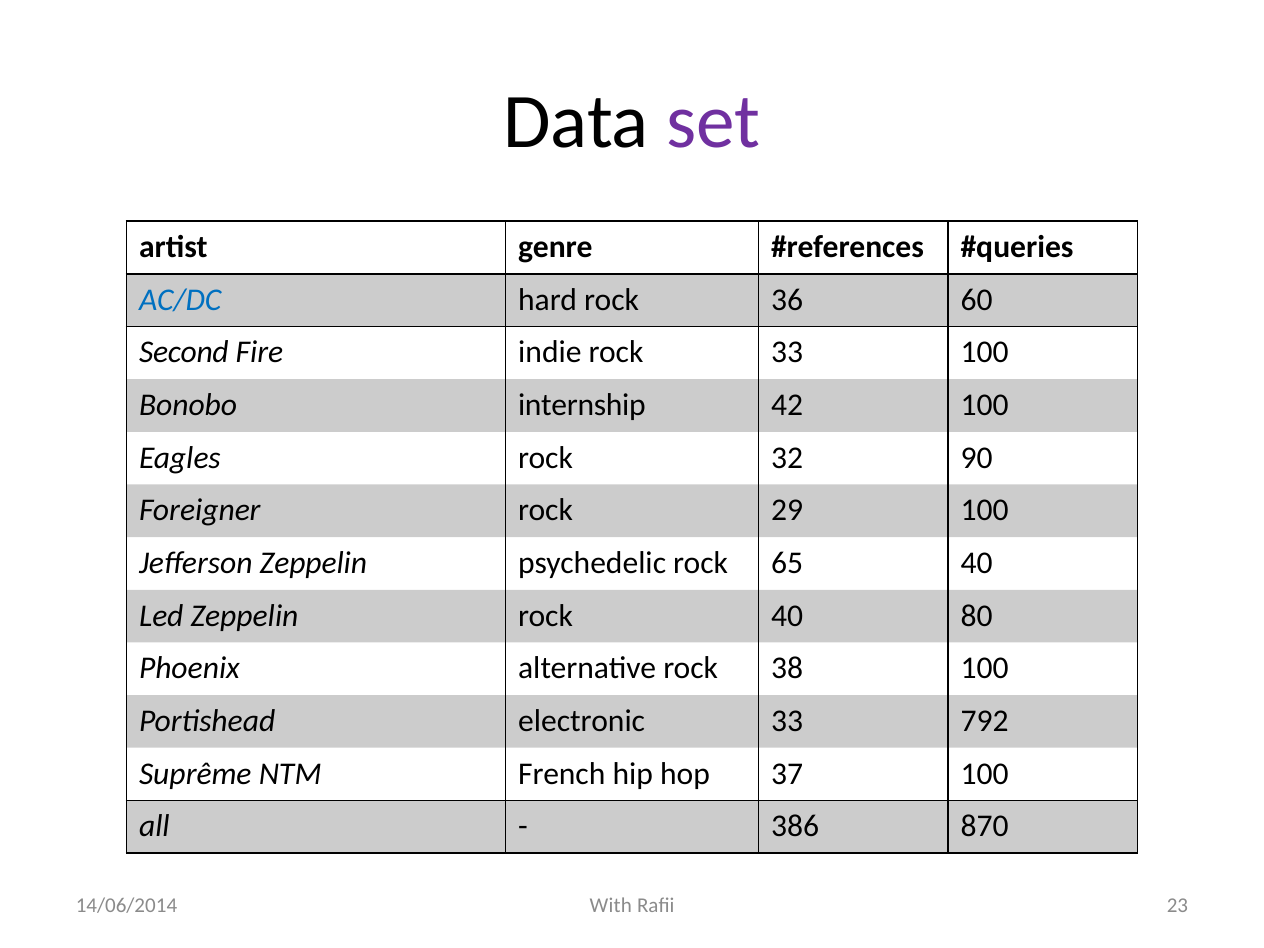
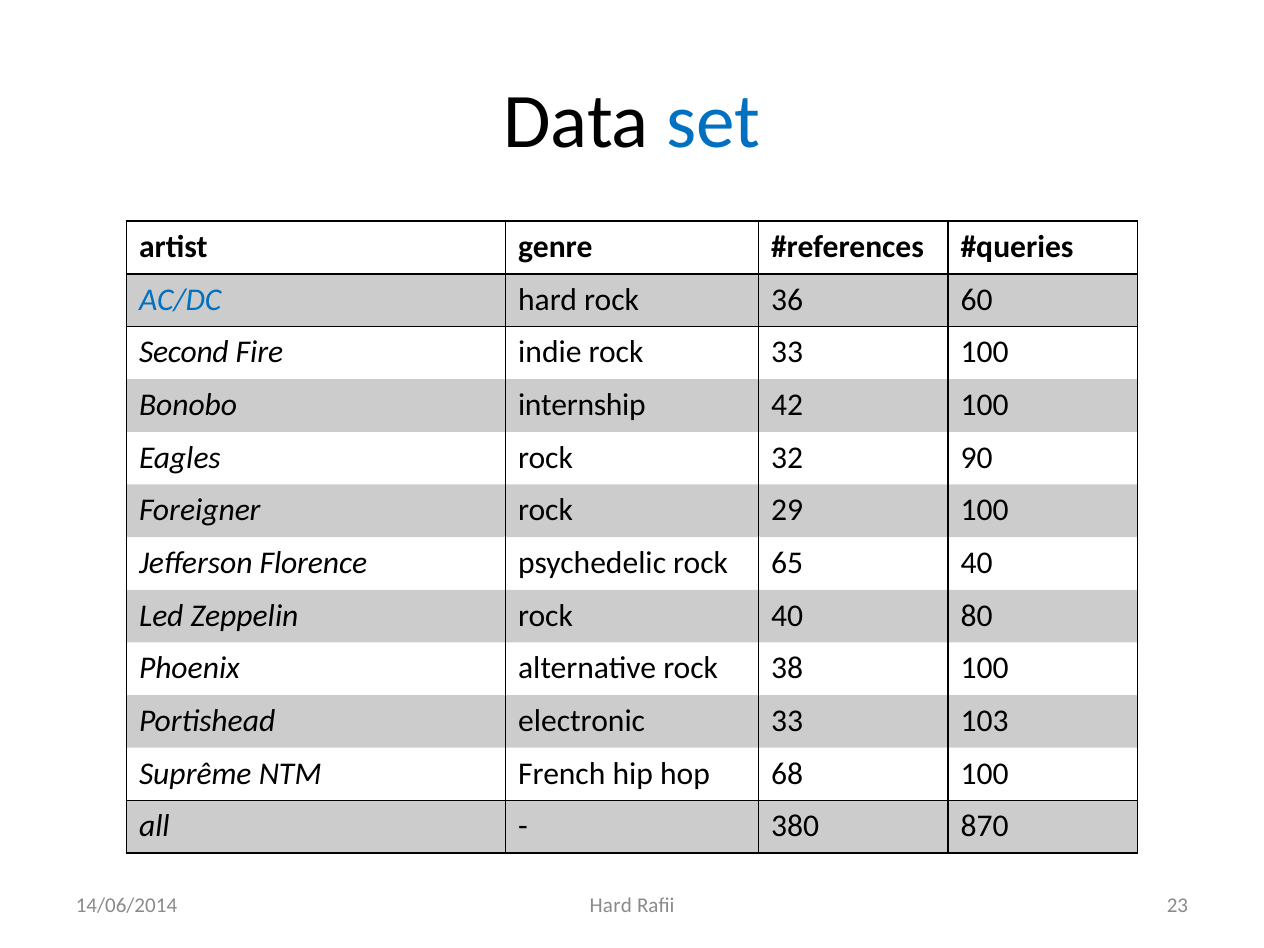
set colour: purple -> blue (713, 122)
Jefferson Zeppelin: Zeppelin -> Florence (313, 563)
792: 792 -> 103 (985, 721)
37: 37 -> 68 (787, 774)
386: 386 -> 380 (795, 826)
With: With -> Hard (611, 905)
